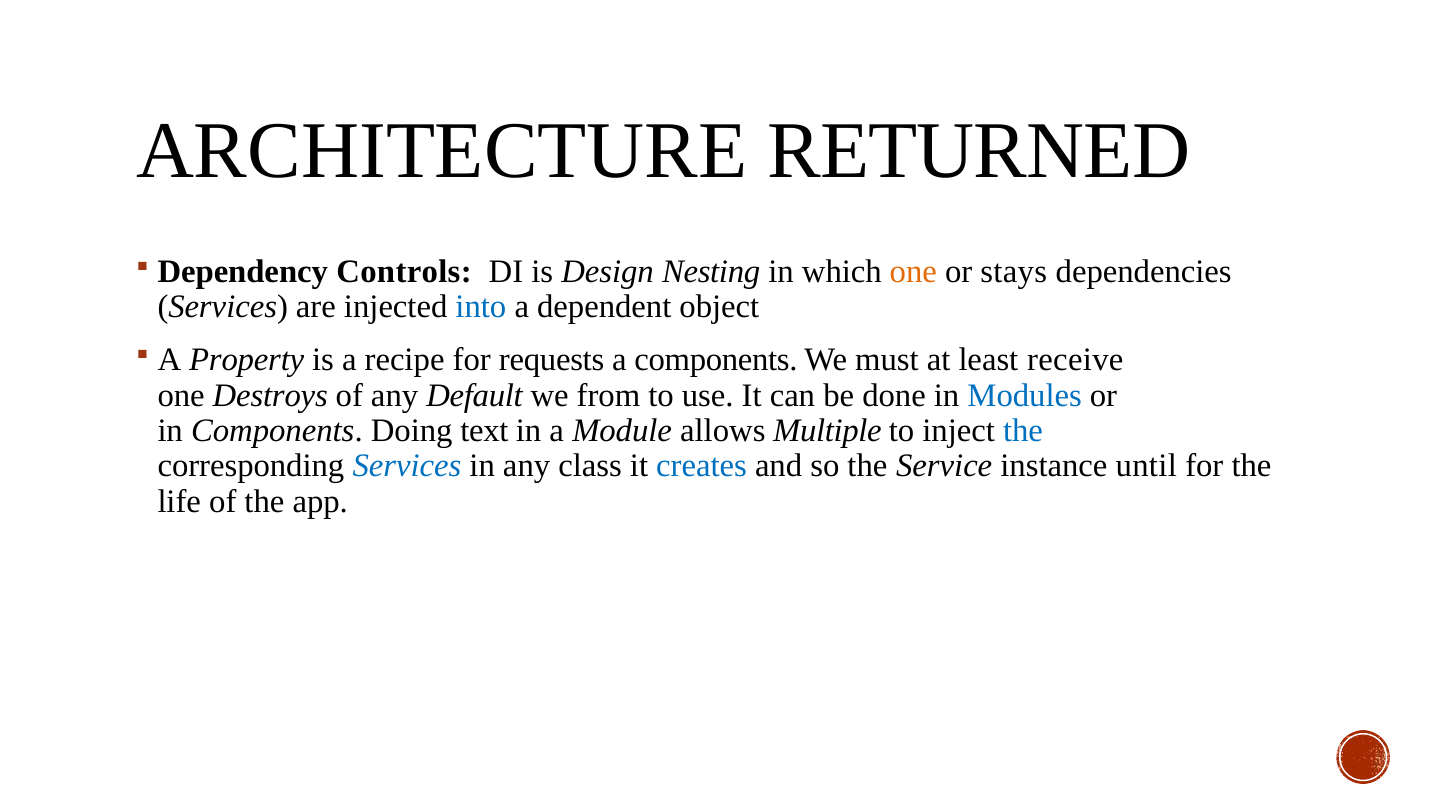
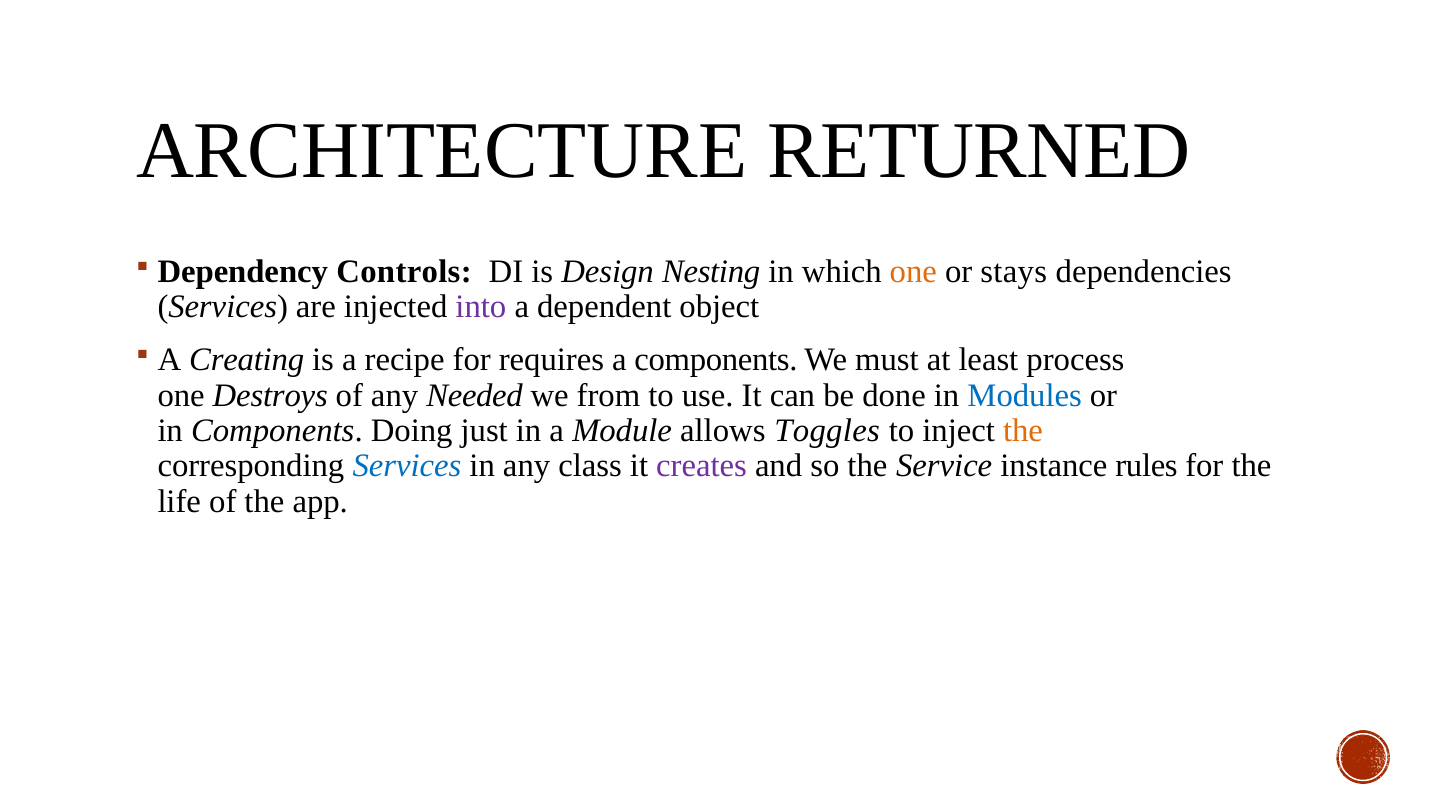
into colour: blue -> purple (481, 307)
Property: Property -> Creating (247, 360)
requests: requests -> requires (551, 360)
receive: receive -> process (1075, 360)
Default: Default -> Needed (475, 395)
text: text -> just (484, 431)
Multiple: Multiple -> Toggles (827, 431)
the colour: blue -> orange (1023, 431)
creates colour: blue -> purple (702, 466)
until: until -> rules (1147, 466)
